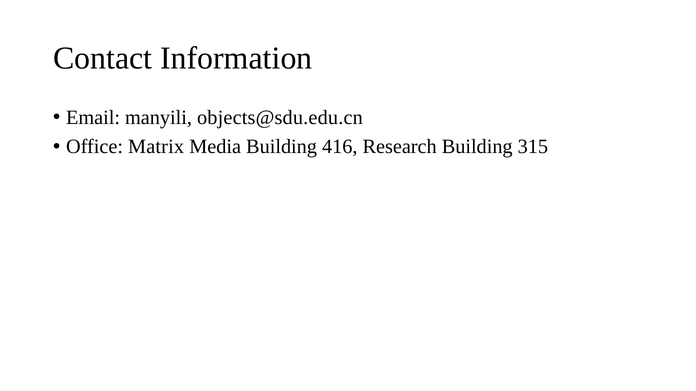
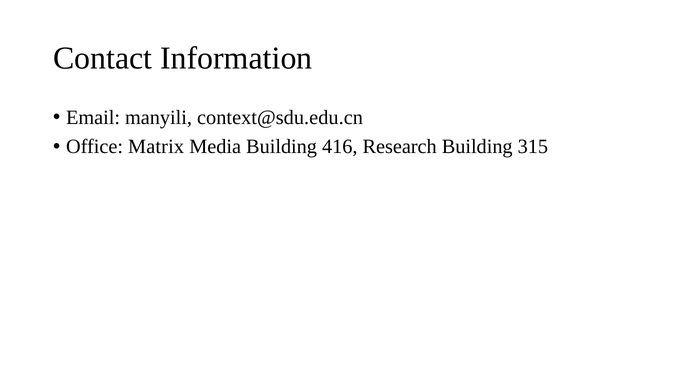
objects@sdu.edu.cn: objects@sdu.edu.cn -> context@sdu.edu.cn (280, 118)
